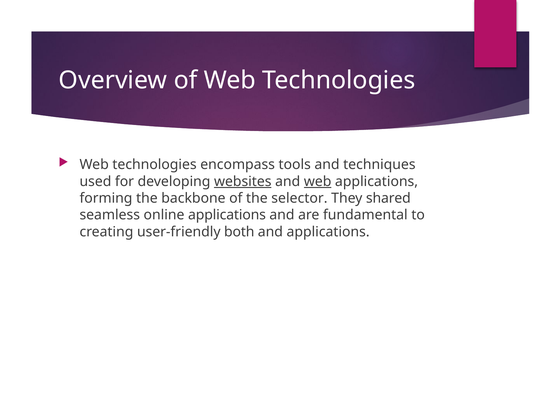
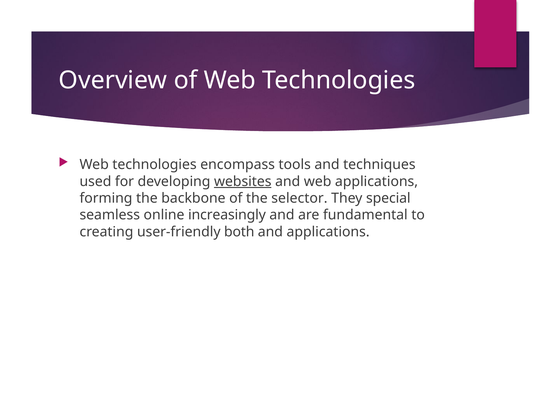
web underline: present -> none (318, 181)
shared: shared -> special (388, 198)
online applications: applications -> increasingly (227, 215)
